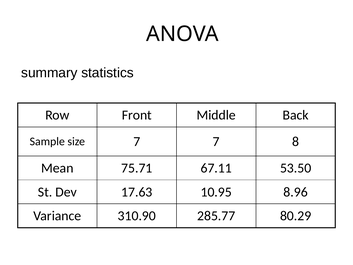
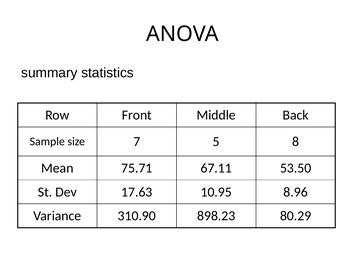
7 7: 7 -> 5 (216, 141)
285.77: 285.77 -> 898.23 (216, 216)
